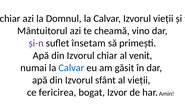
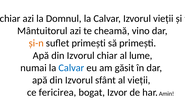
și-n colour: purple -> orange (36, 43)
suflet însetam: însetam -> primești (89, 43)
venit: venit -> lume (141, 56)
